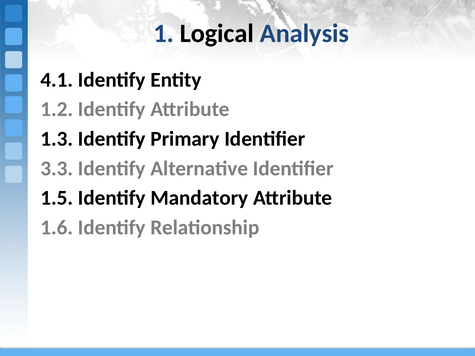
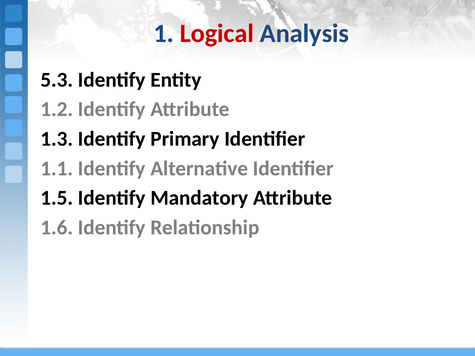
Logical colour: black -> red (217, 34)
4.1: 4.1 -> 5.3 (57, 80)
3.3: 3.3 -> 1.1 (57, 169)
